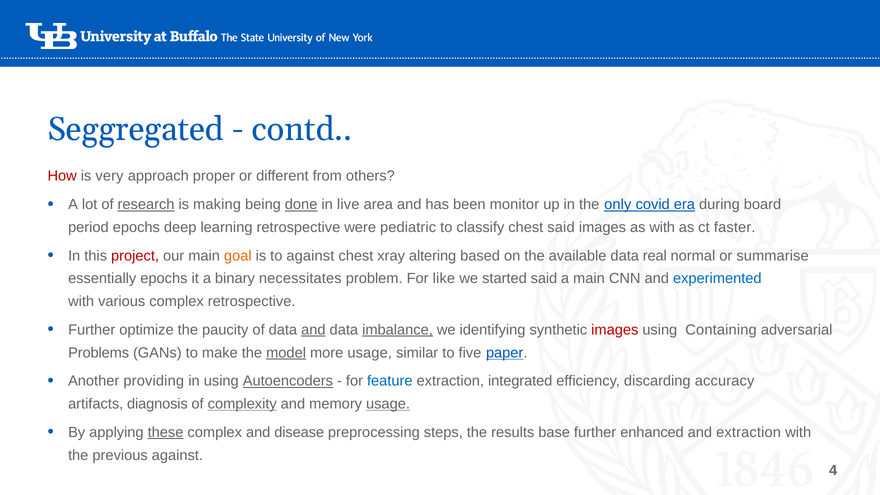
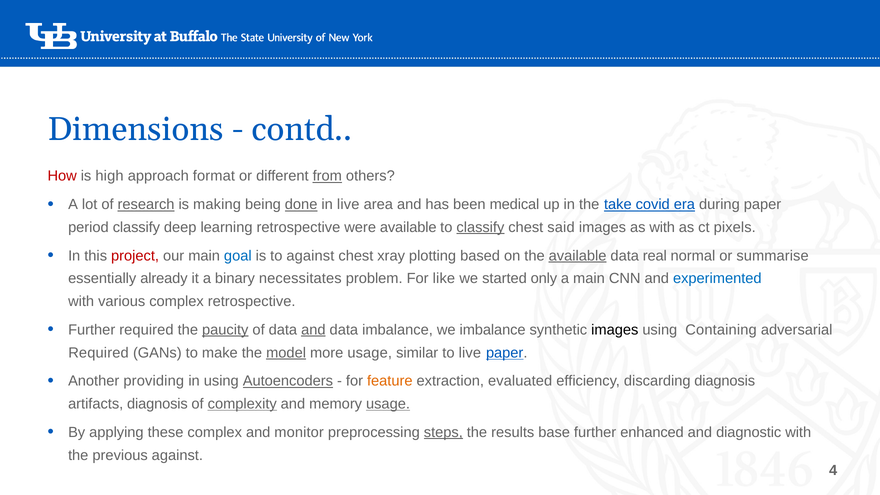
Seggregated: Seggregated -> Dimensions (136, 130)
very: very -> high (110, 176)
proper: proper -> format (214, 176)
from underline: none -> present (327, 176)
monitor: monitor -> medical (515, 205)
only: only -> take (618, 205)
during board: board -> paper (763, 205)
period epochs: epochs -> classify (136, 227)
were pediatric: pediatric -> available (408, 227)
classify underline: none -> present (480, 227)
faster: faster -> pixels (735, 227)
goal colour: orange -> blue (238, 256)
altering: altering -> plotting (433, 256)
available underline: none -> present (578, 256)
essentially epochs: epochs -> already (164, 279)
started said: said -> only (544, 279)
Further optimize: optimize -> required (146, 330)
paucity underline: none -> present (225, 330)
imbalance underline: present -> none (397, 330)
we identifying: identifying -> imbalance (493, 330)
images colour: red -> black (615, 330)
Problems: Problems -> Required (98, 353)
to five: five -> live (470, 353)
feature colour: blue -> orange (390, 381)
integrated: integrated -> evaluated (520, 381)
discarding accuracy: accuracy -> diagnosis (725, 381)
these underline: present -> none (166, 432)
disease: disease -> monitor (299, 432)
steps underline: none -> present (443, 432)
and extraction: extraction -> diagnostic (749, 432)
